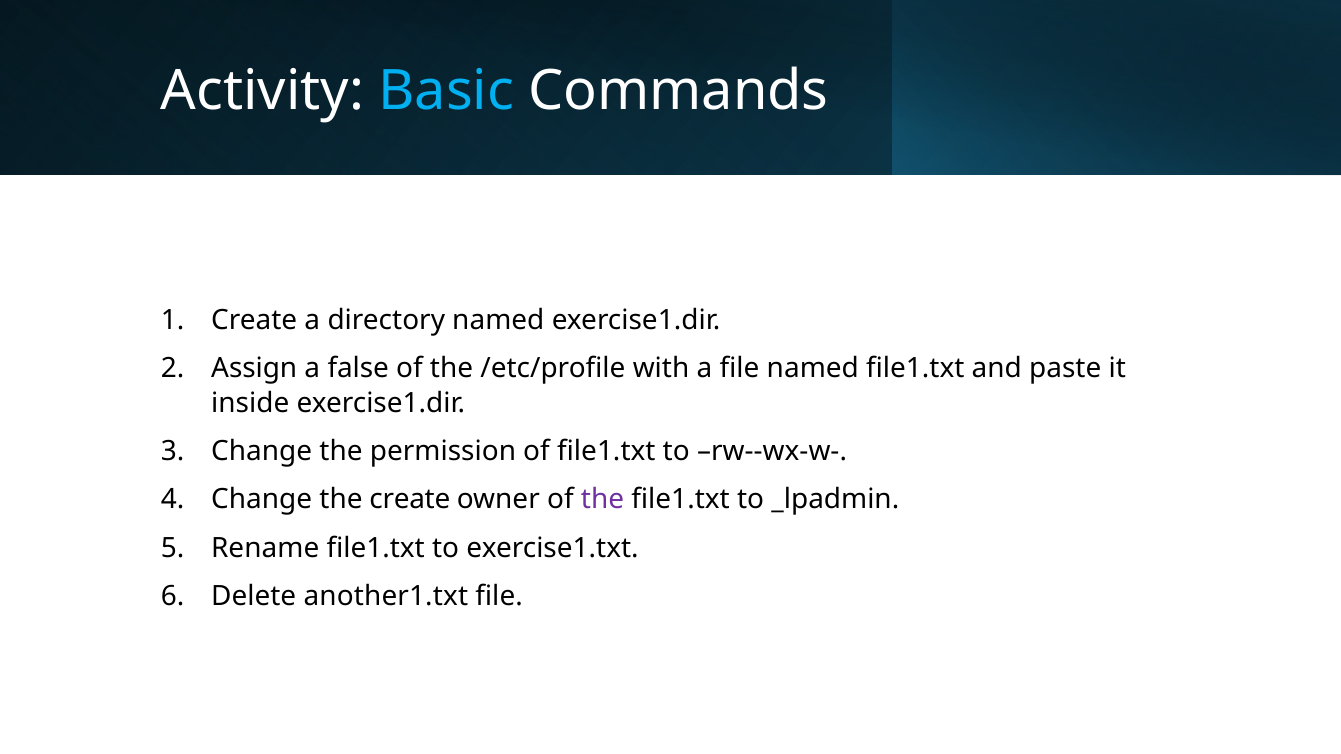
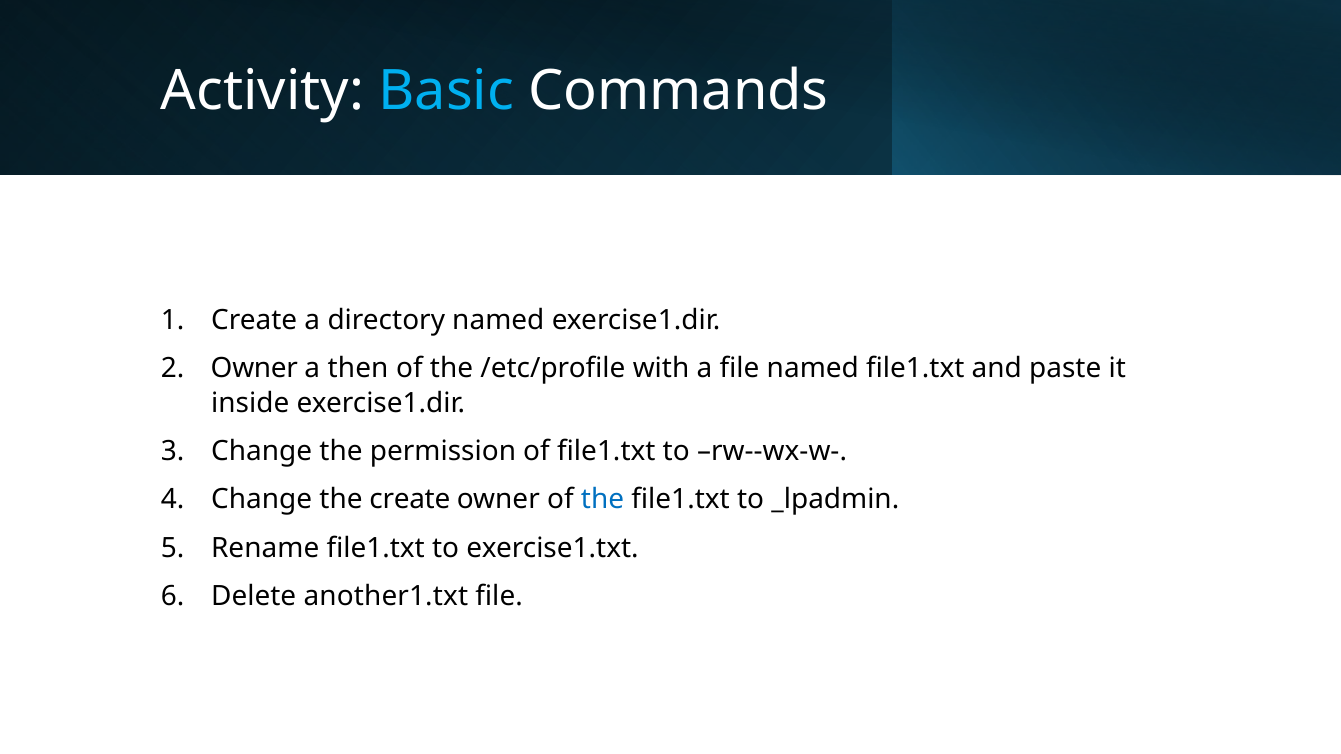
Assign: Assign -> Owner (254, 369)
false: false -> then (358, 369)
the colour: purple -> blue (603, 500)
